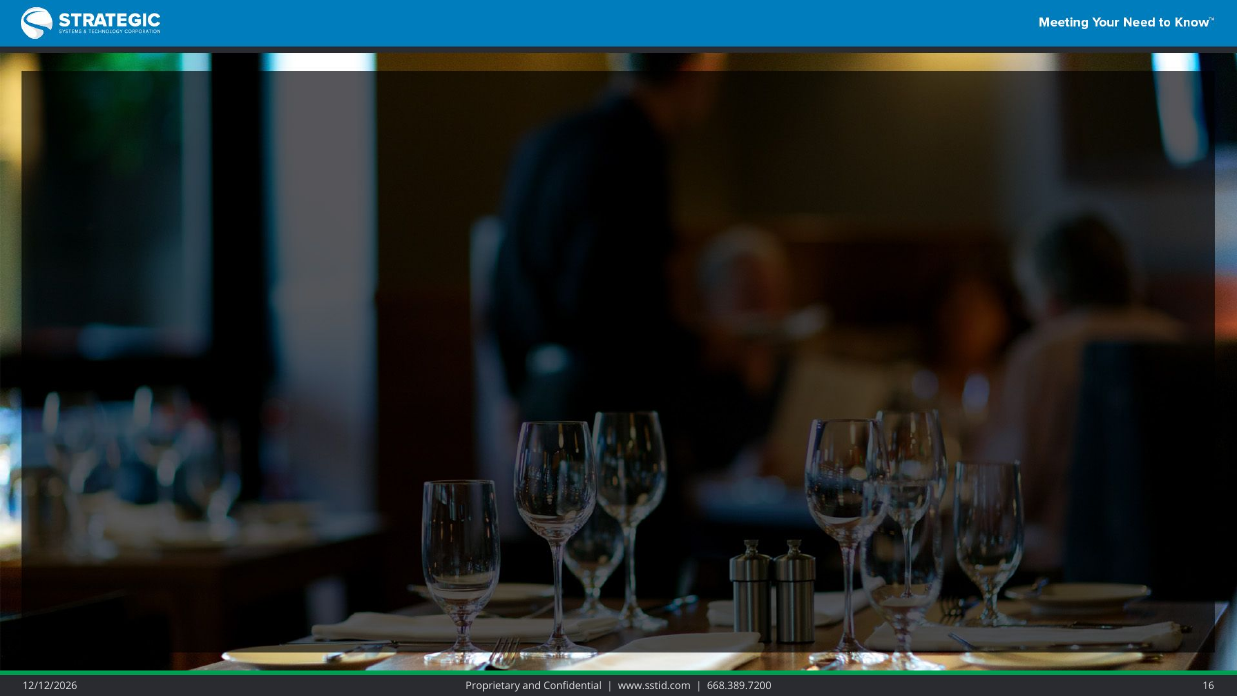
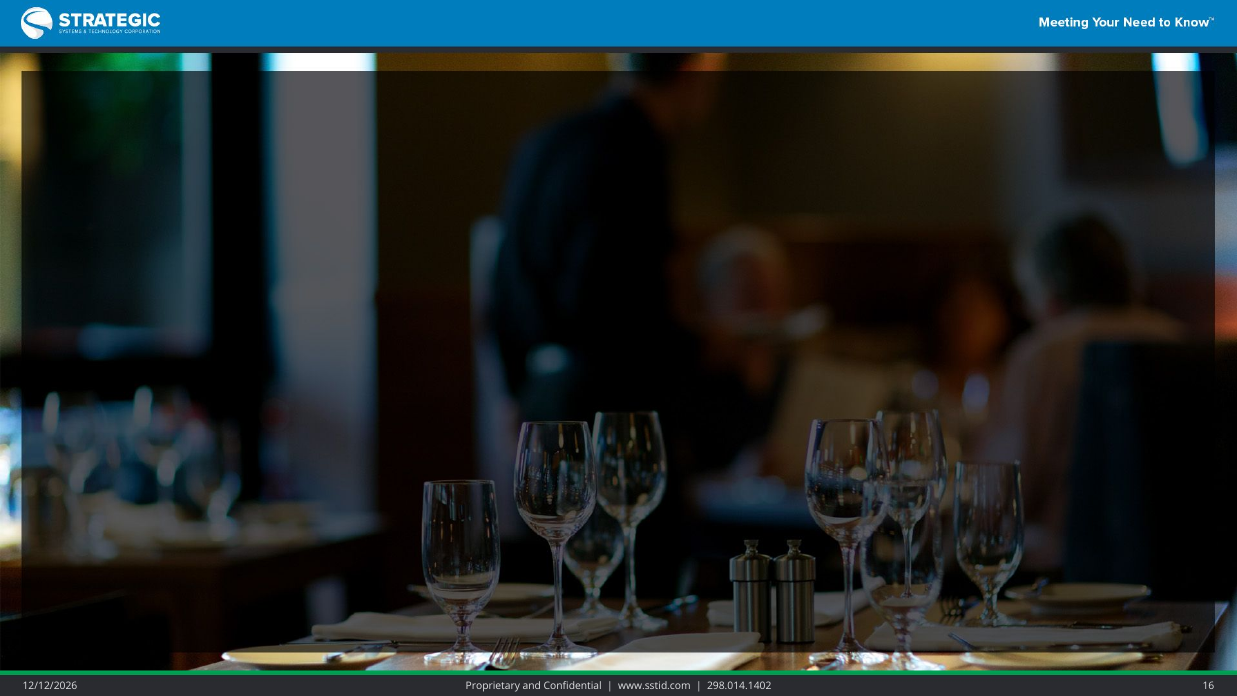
668.389.7200: 668.389.7200 -> 298.014.1402 (739, 686)
